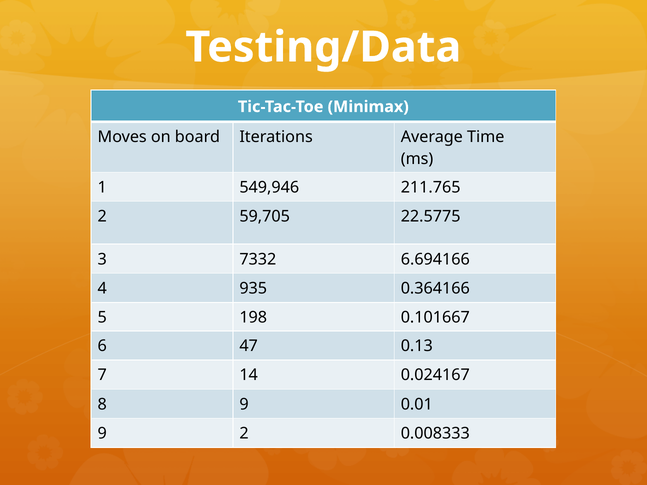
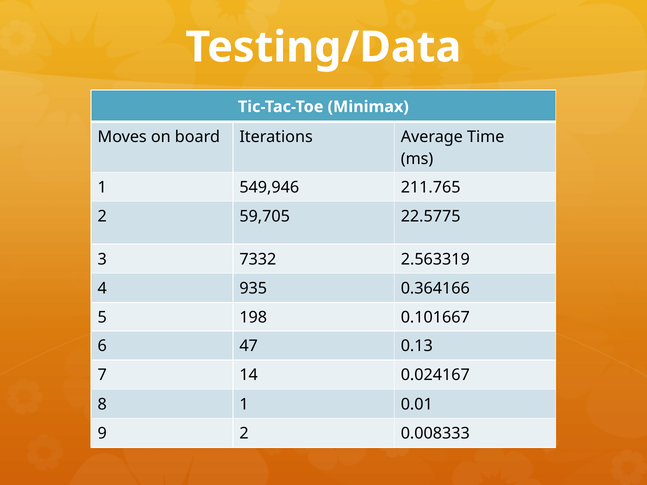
6.694166: 6.694166 -> 2.563319 (435, 259)
8 9: 9 -> 1 (244, 405)
